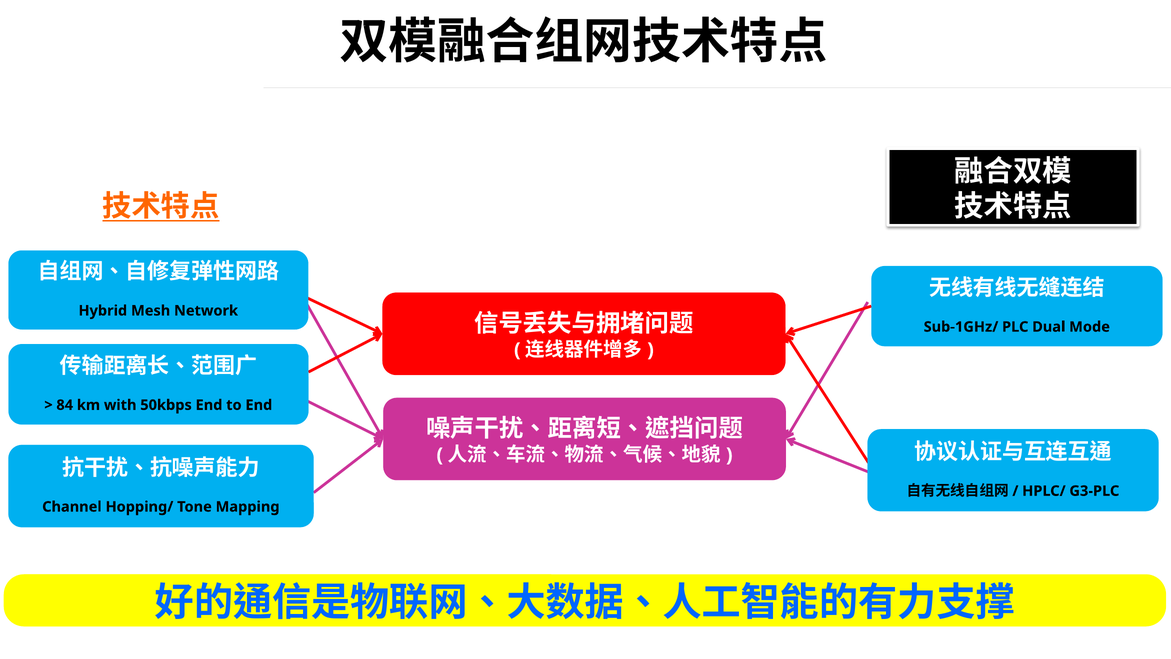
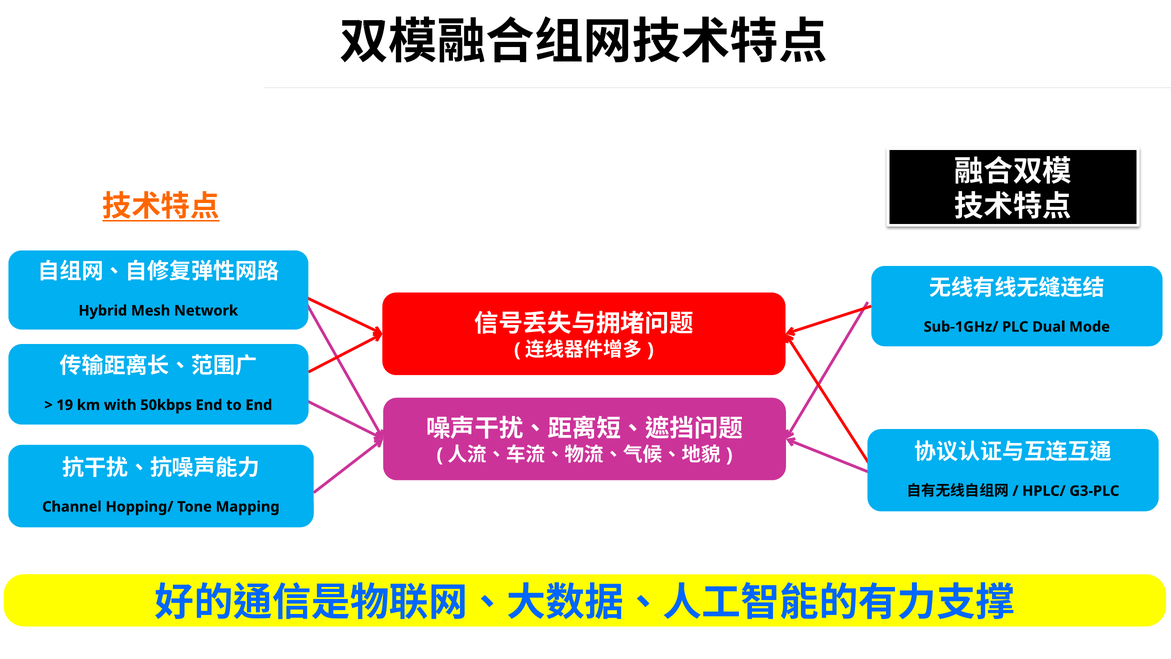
84: 84 -> 19 (65, 405)
